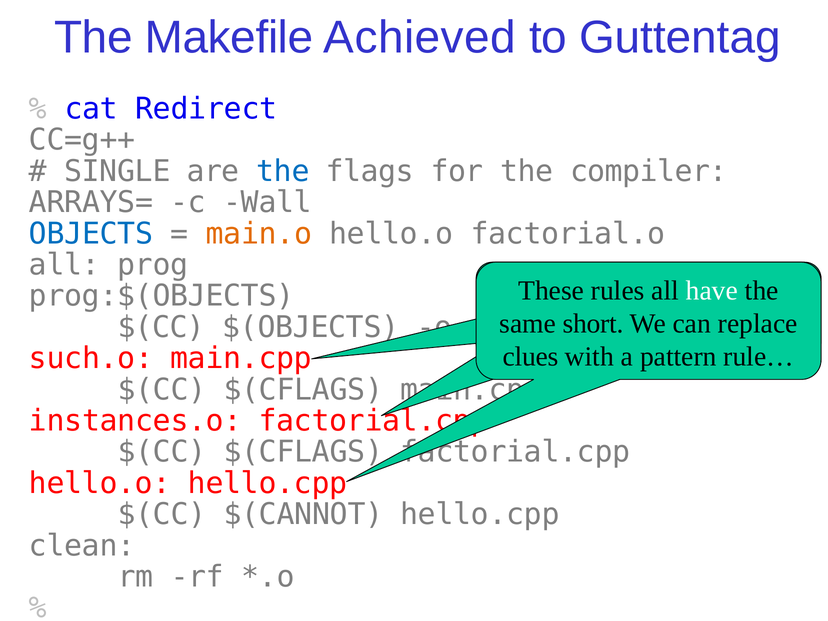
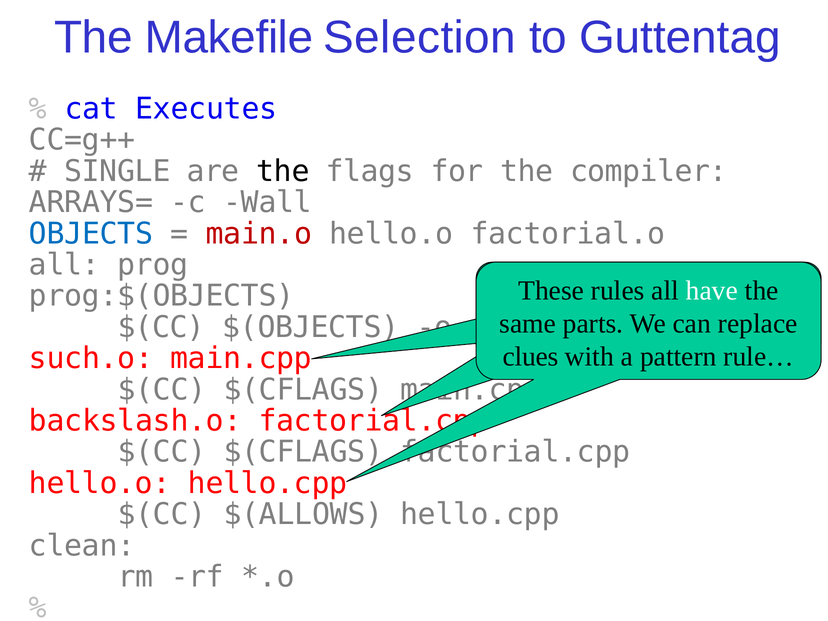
Achieved: Achieved -> Selection (420, 38)
Redirect: Redirect -> Executes (206, 109)
the colour: blue -> black (283, 171)
main.o colour: orange -> red (259, 234)
short: short -> parts (593, 324)
instances.o: instances.o -> backslash.o (135, 421)
$(CANNOT: $(CANNOT -> $(ALLOWS (303, 514)
